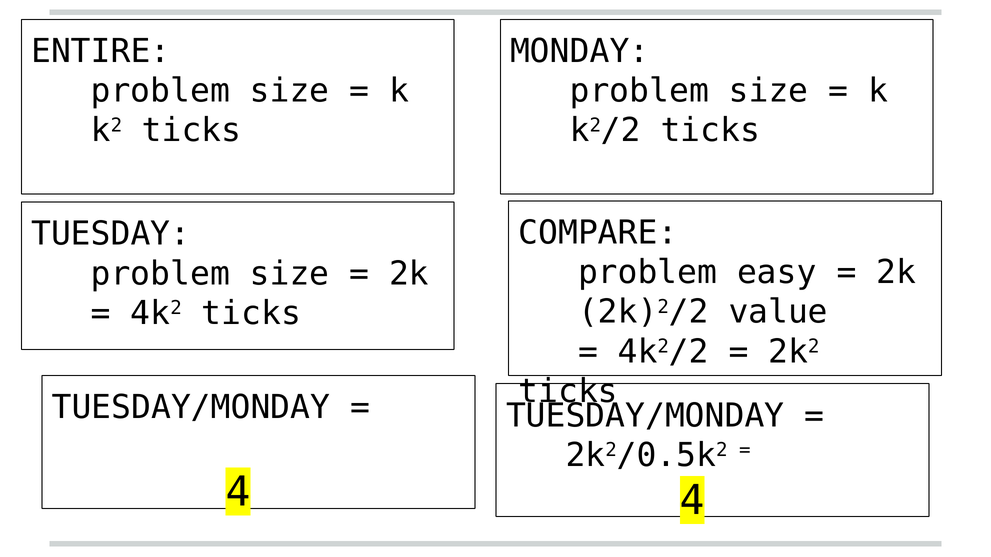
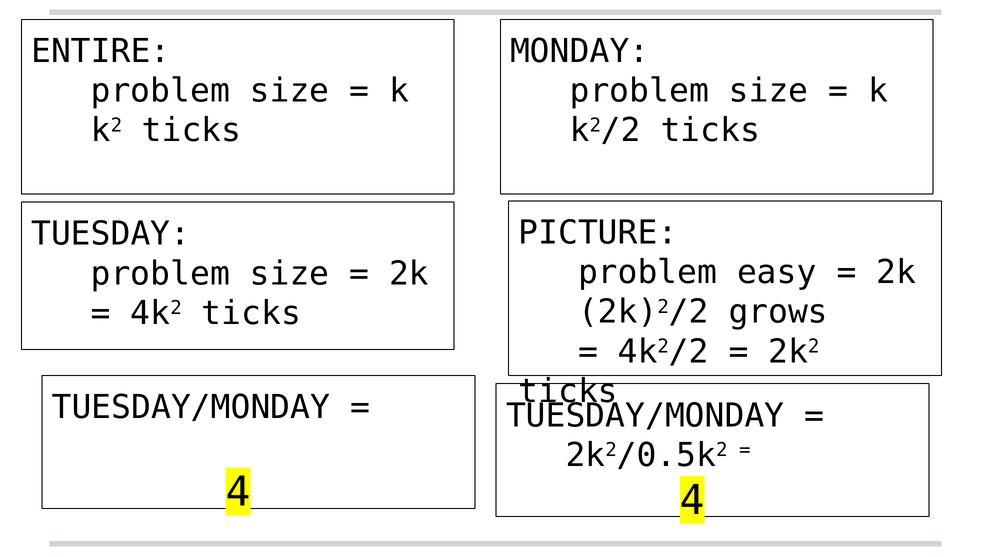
COMPARE: COMPARE -> PICTURE (598, 233)
value: value -> grows (778, 312)
